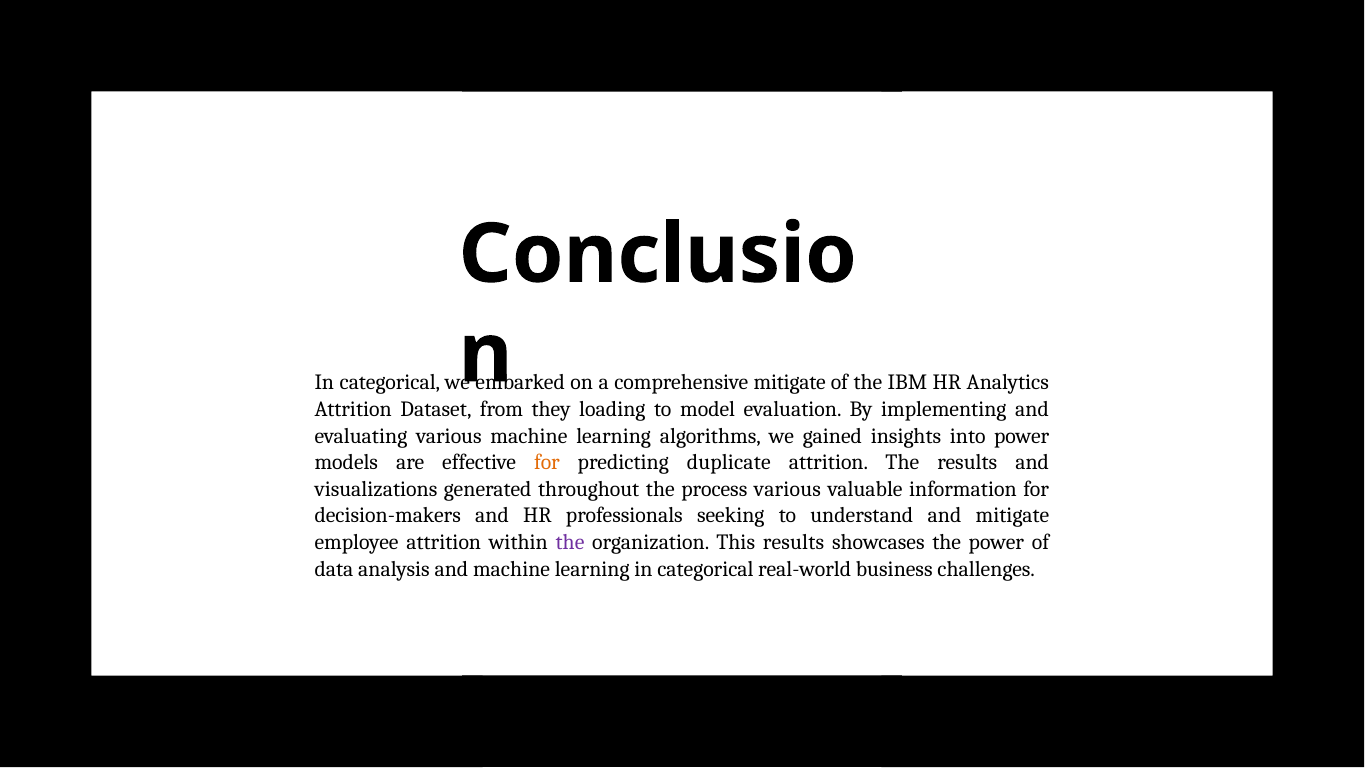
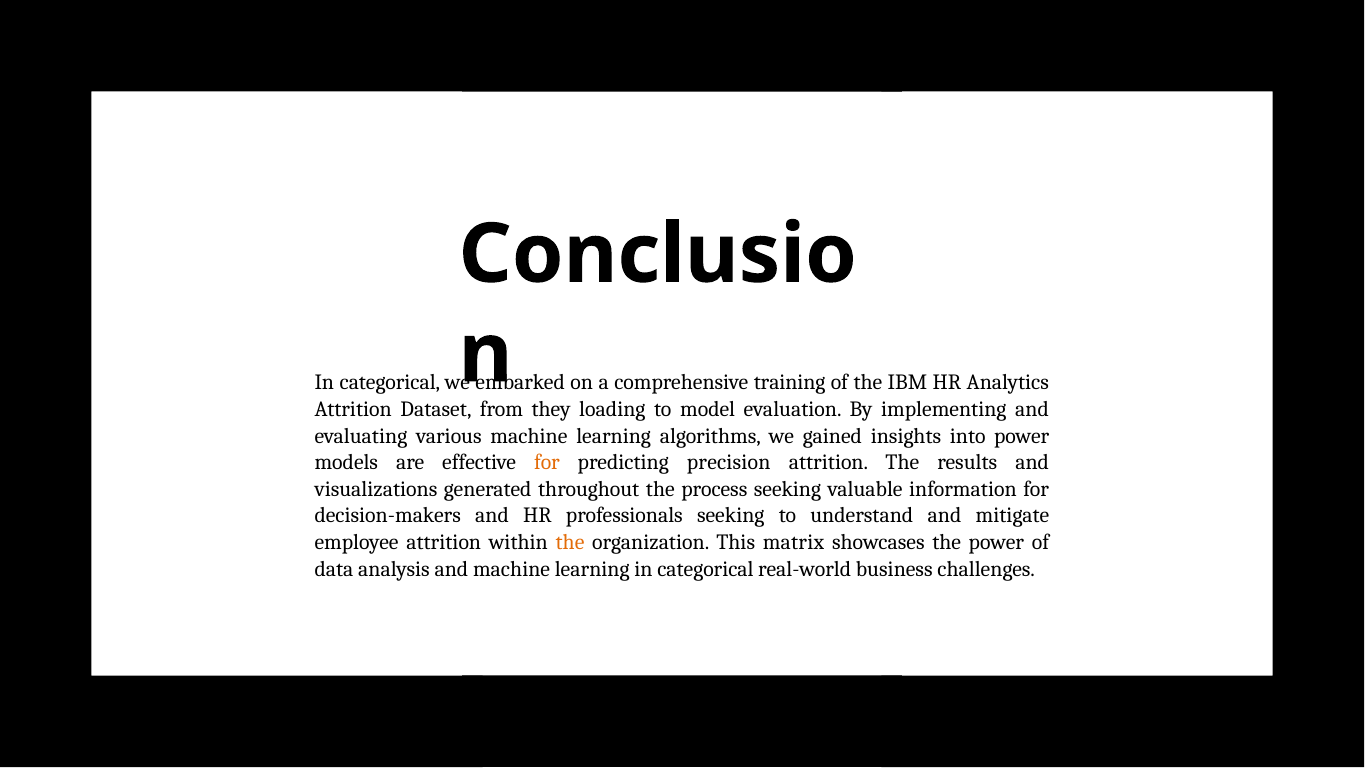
comprehensive mitigate: mitigate -> training (790, 383)
duplicate: duplicate -> precision (729, 463)
process various: various -> seeking (787, 489)
the colour: purple -> orange (570, 543)
This results: results -> matrix (793, 543)
